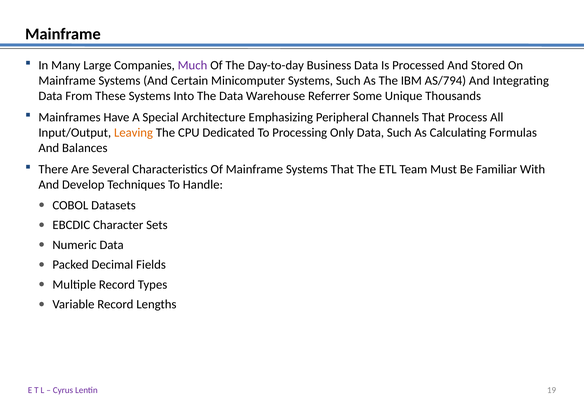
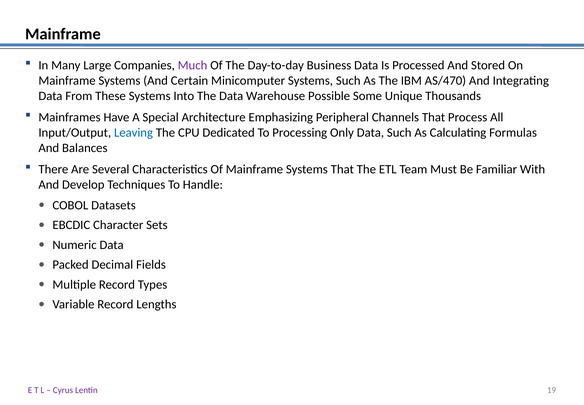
AS/794: AS/794 -> AS/470 (445, 80)
Referrer: Referrer -> Possible (329, 96)
Leaving colour: orange -> blue (133, 132)
